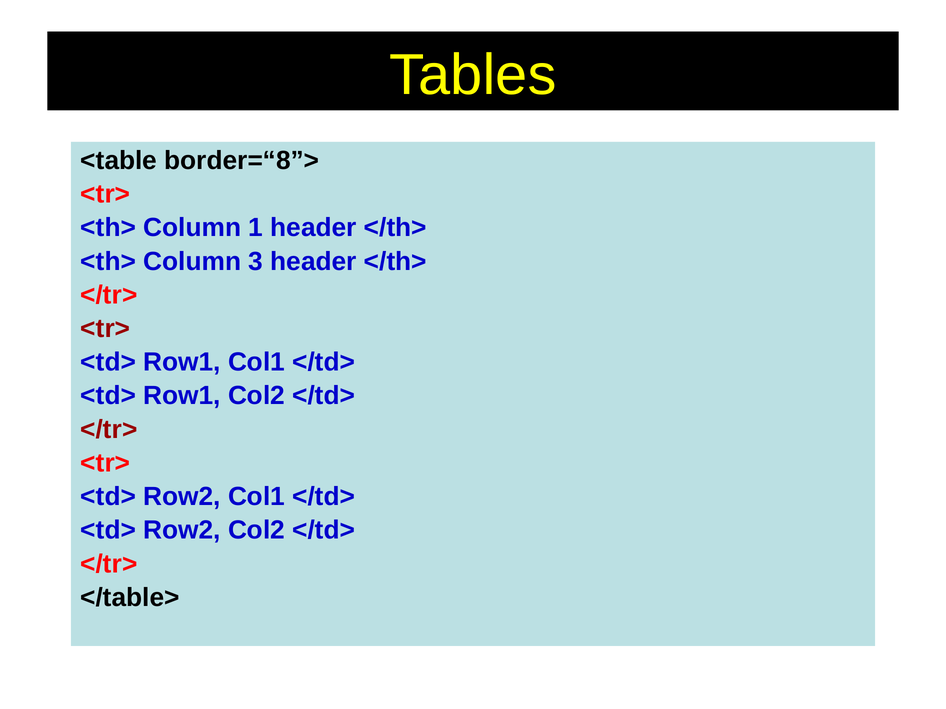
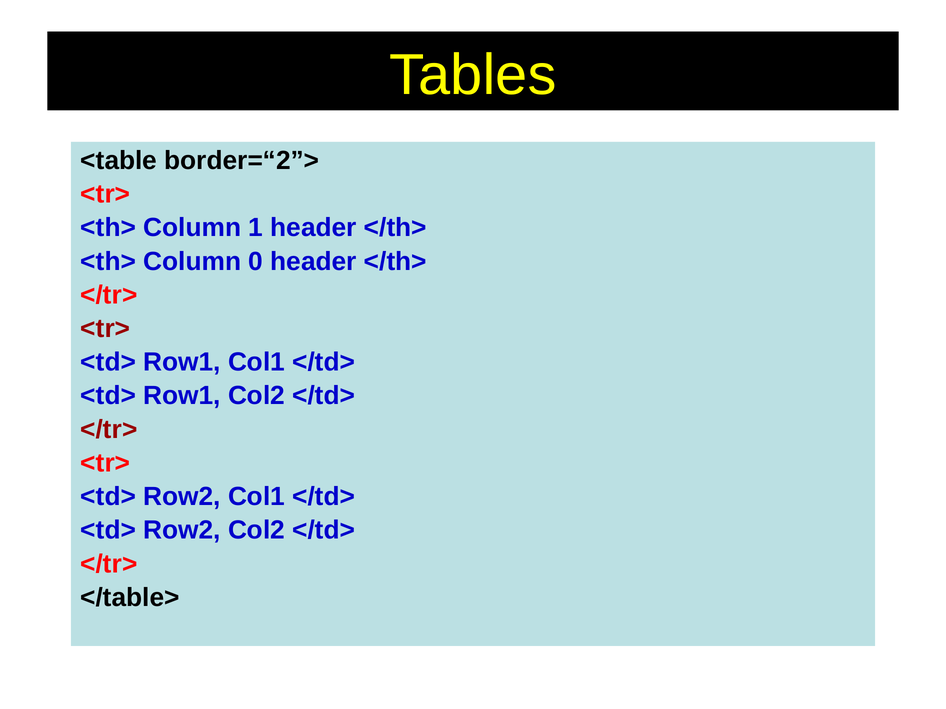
border=“8”>: border=“8”> -> border=“2”> (242, 161)
3: 3 -> 0 (256, 262)
